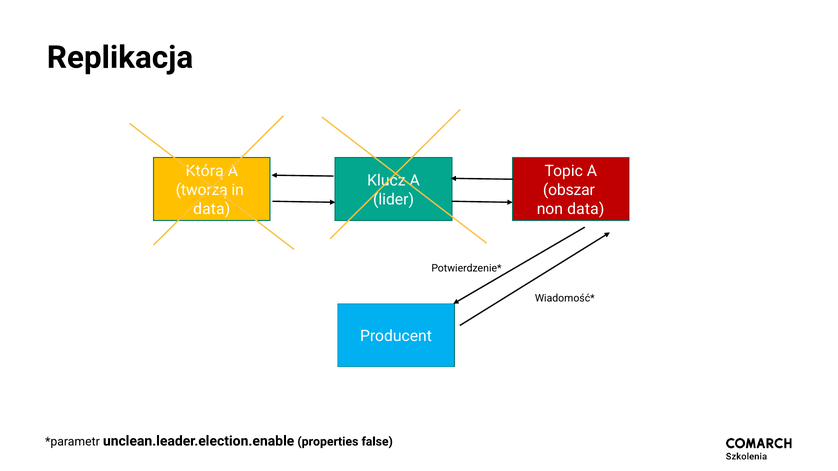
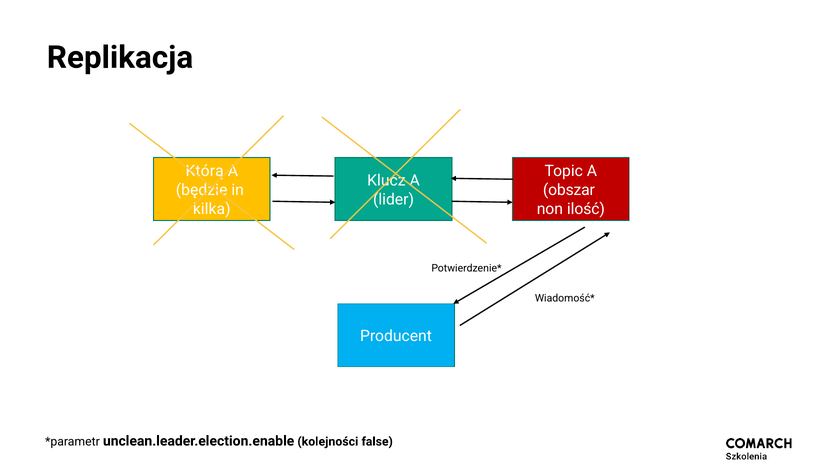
tworzą: tworzą -> będzie (202, 190)
data: data -> kilka (212, 209)
non data: data -> ilość (586, 209)
properties: properties -> kolejności (328, 442)
